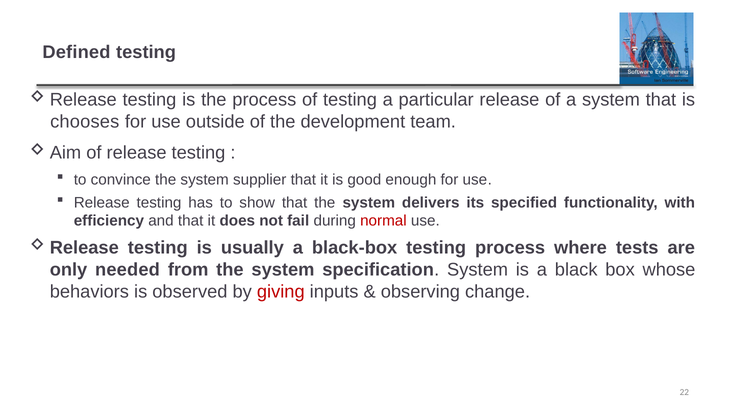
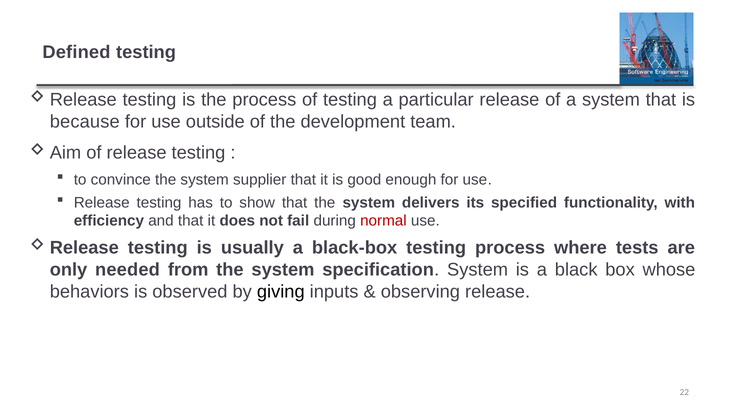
chooses: chooses -> because (85, 122)
giving colour: red -> black (281, 292)
observing change: change -> release (498, 292)
